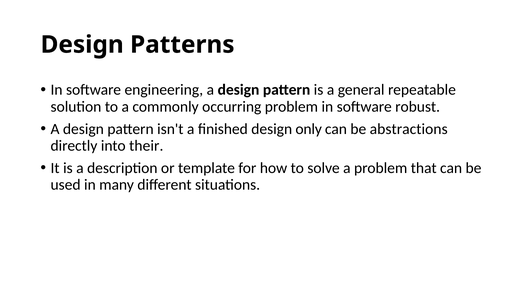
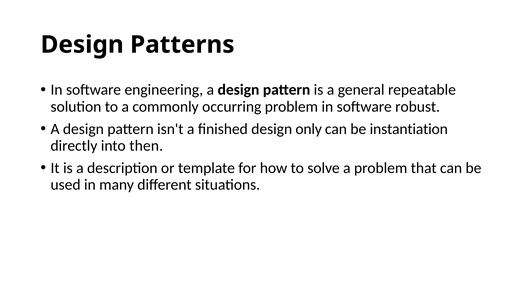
abstractions: abstractions -> instantiation (409, 129)
their: their -> then (146, 146)
